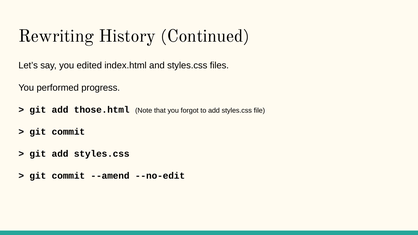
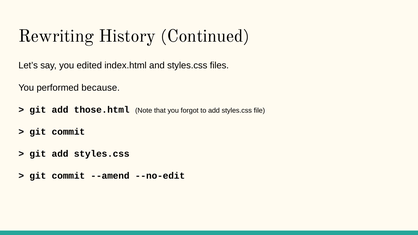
progress: progress -> because (101, 88)
